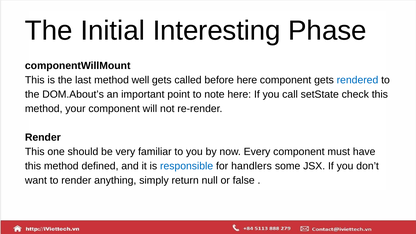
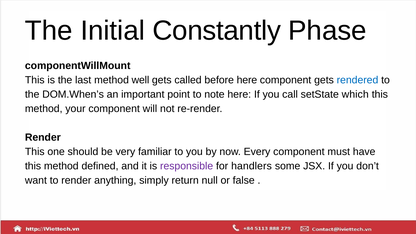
Interesting: Interesting -> Constantly (217, 31)
DOM.About’s: DOM.About’s -> DOM.When’s (73, 94)
check: check -> which (355, 94)
responsible colour: blue -> purple (187, 166)
